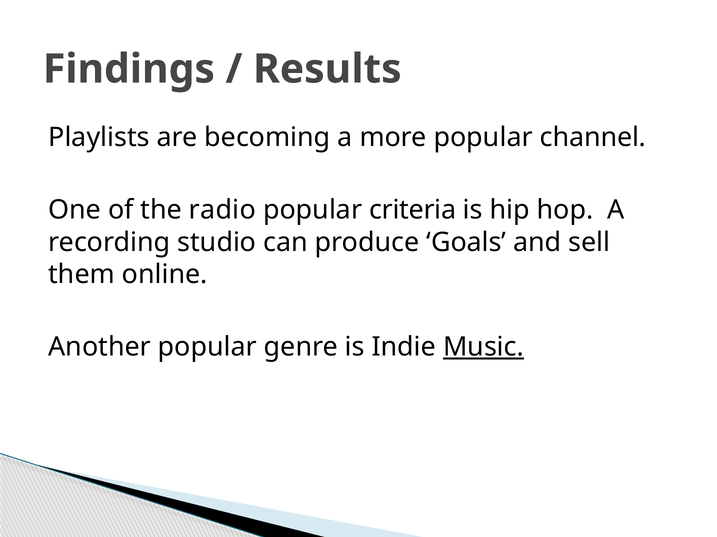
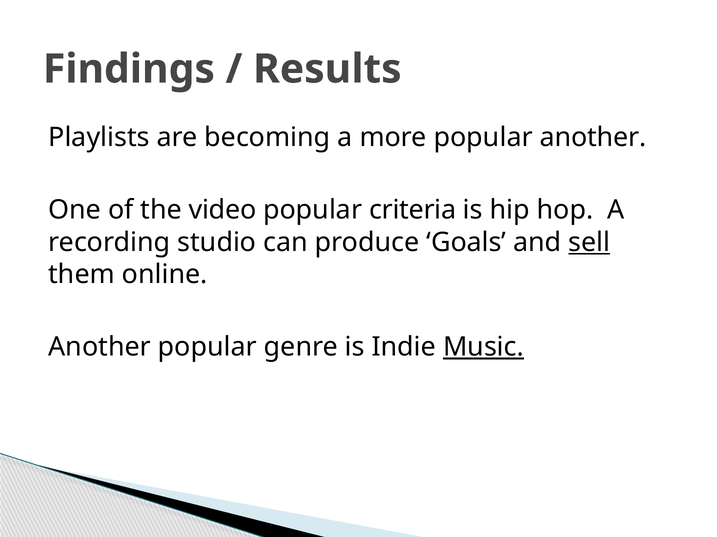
popular channel: channel -> another (593, 138)
radio: radio -> video (223, 210)
sell underline: none -> present (589, 243)
